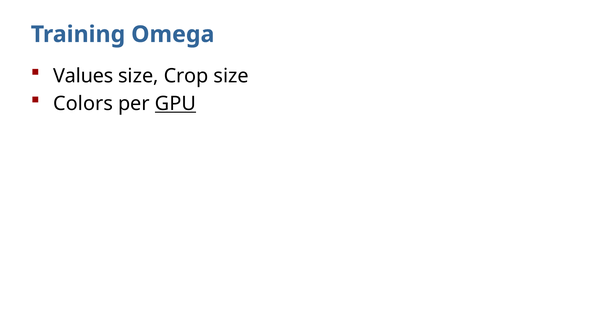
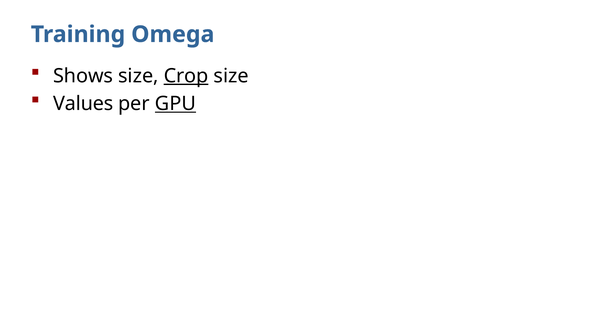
Values: Values -> Shows (83, 76)
Crop underline: none -> present (186, 76)
Colors: Colors -> Values (83, 104)
